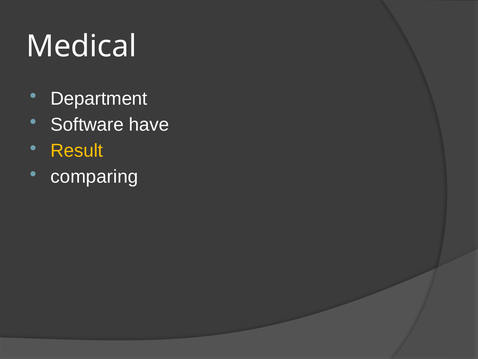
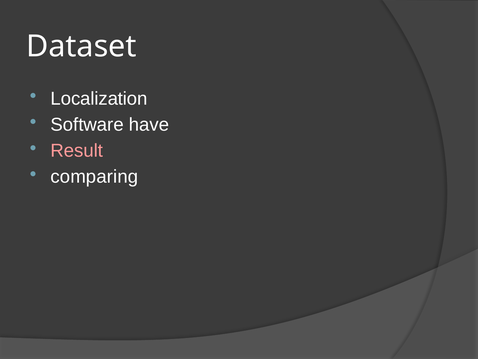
Medical: Medical -> Dataset (81, 46)
Department: Department -> Localization (99, 98)
Result colour: yellow -> pink (77, 151)
